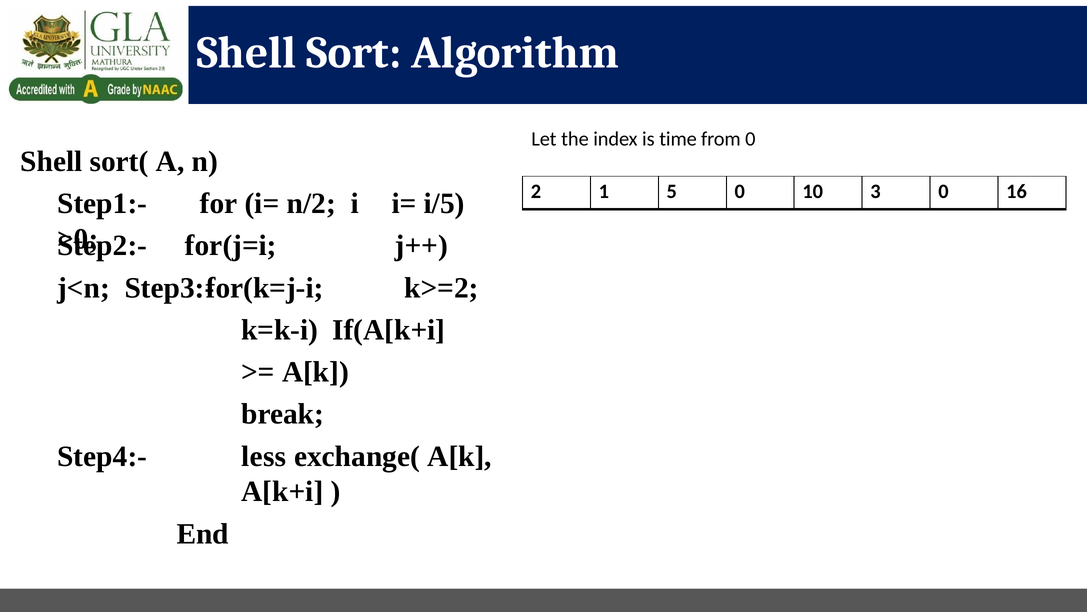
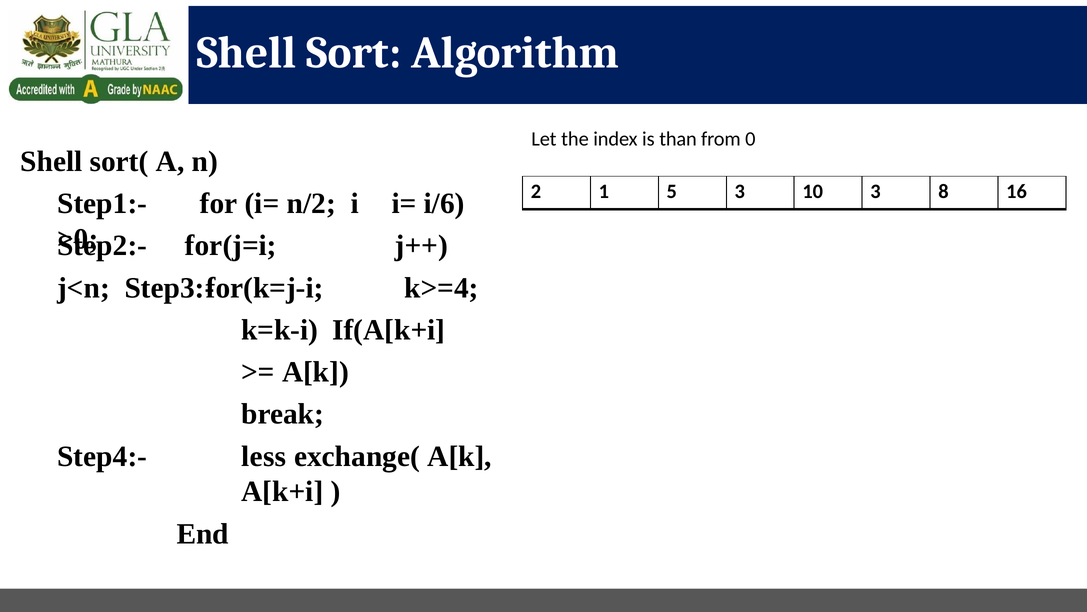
time: time -> than (678, 139)
5 0: 0 -> 3 (740, 192)
3 0: 0 -> 8 (943, 192)
i/5: i/5 -> i/6 (444, 203)
k>=2: k>=2 -> k>=4 (441, 288)
